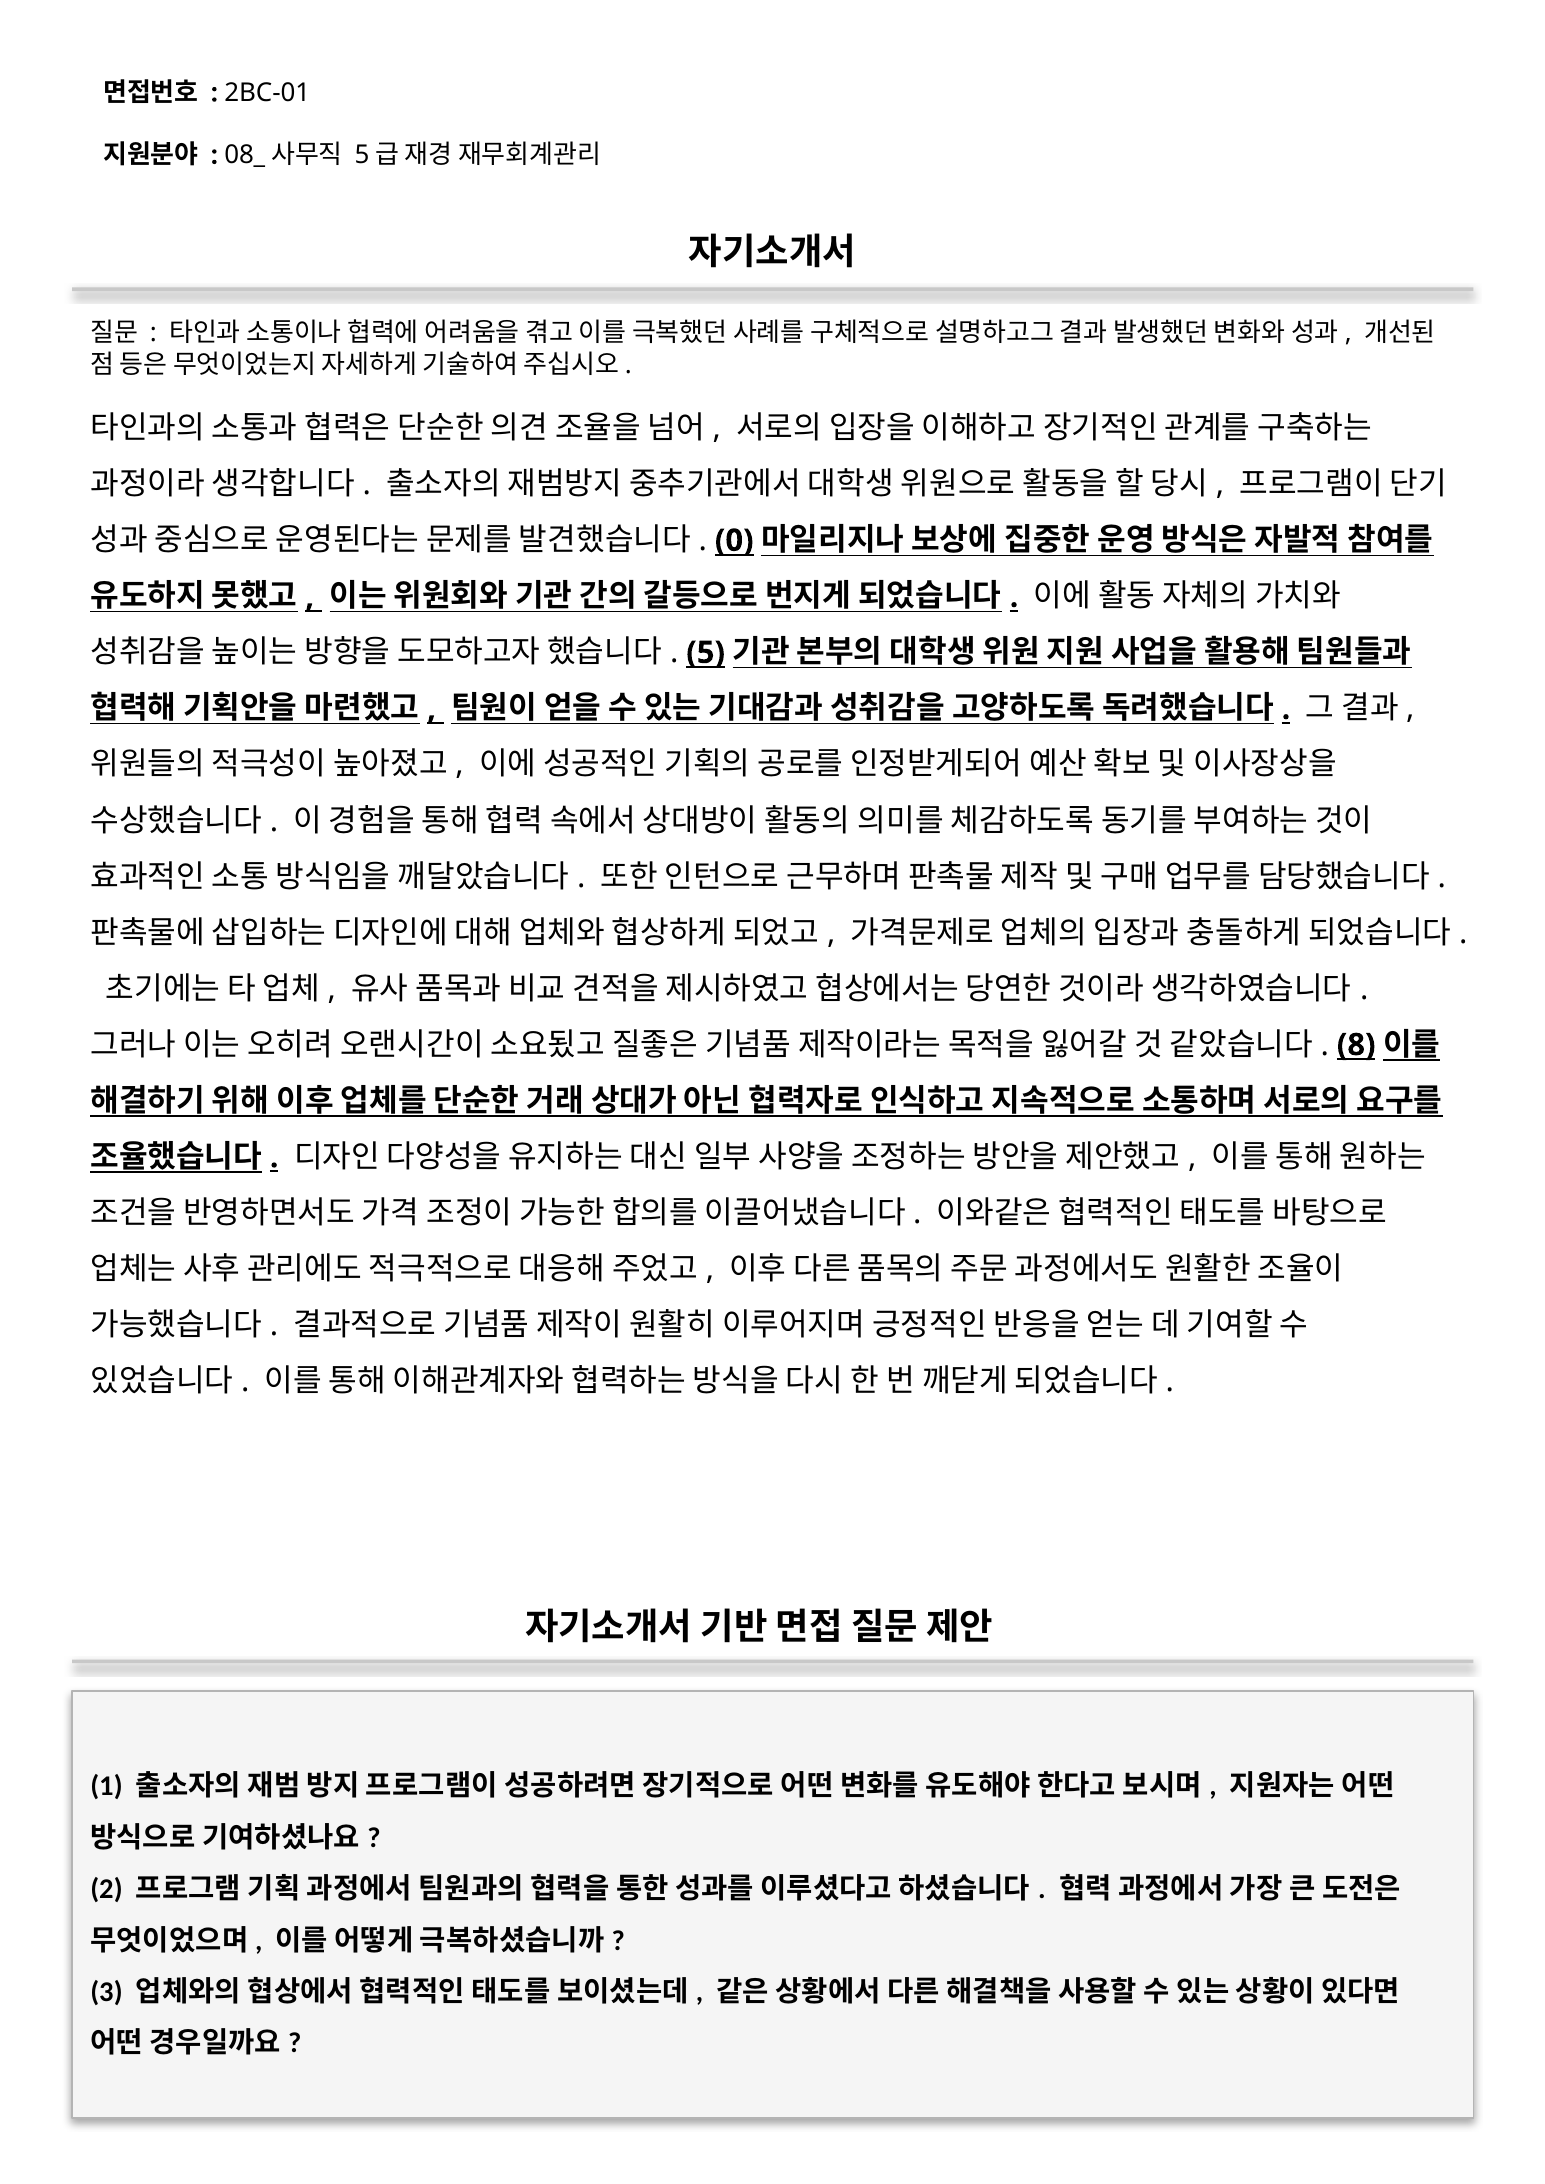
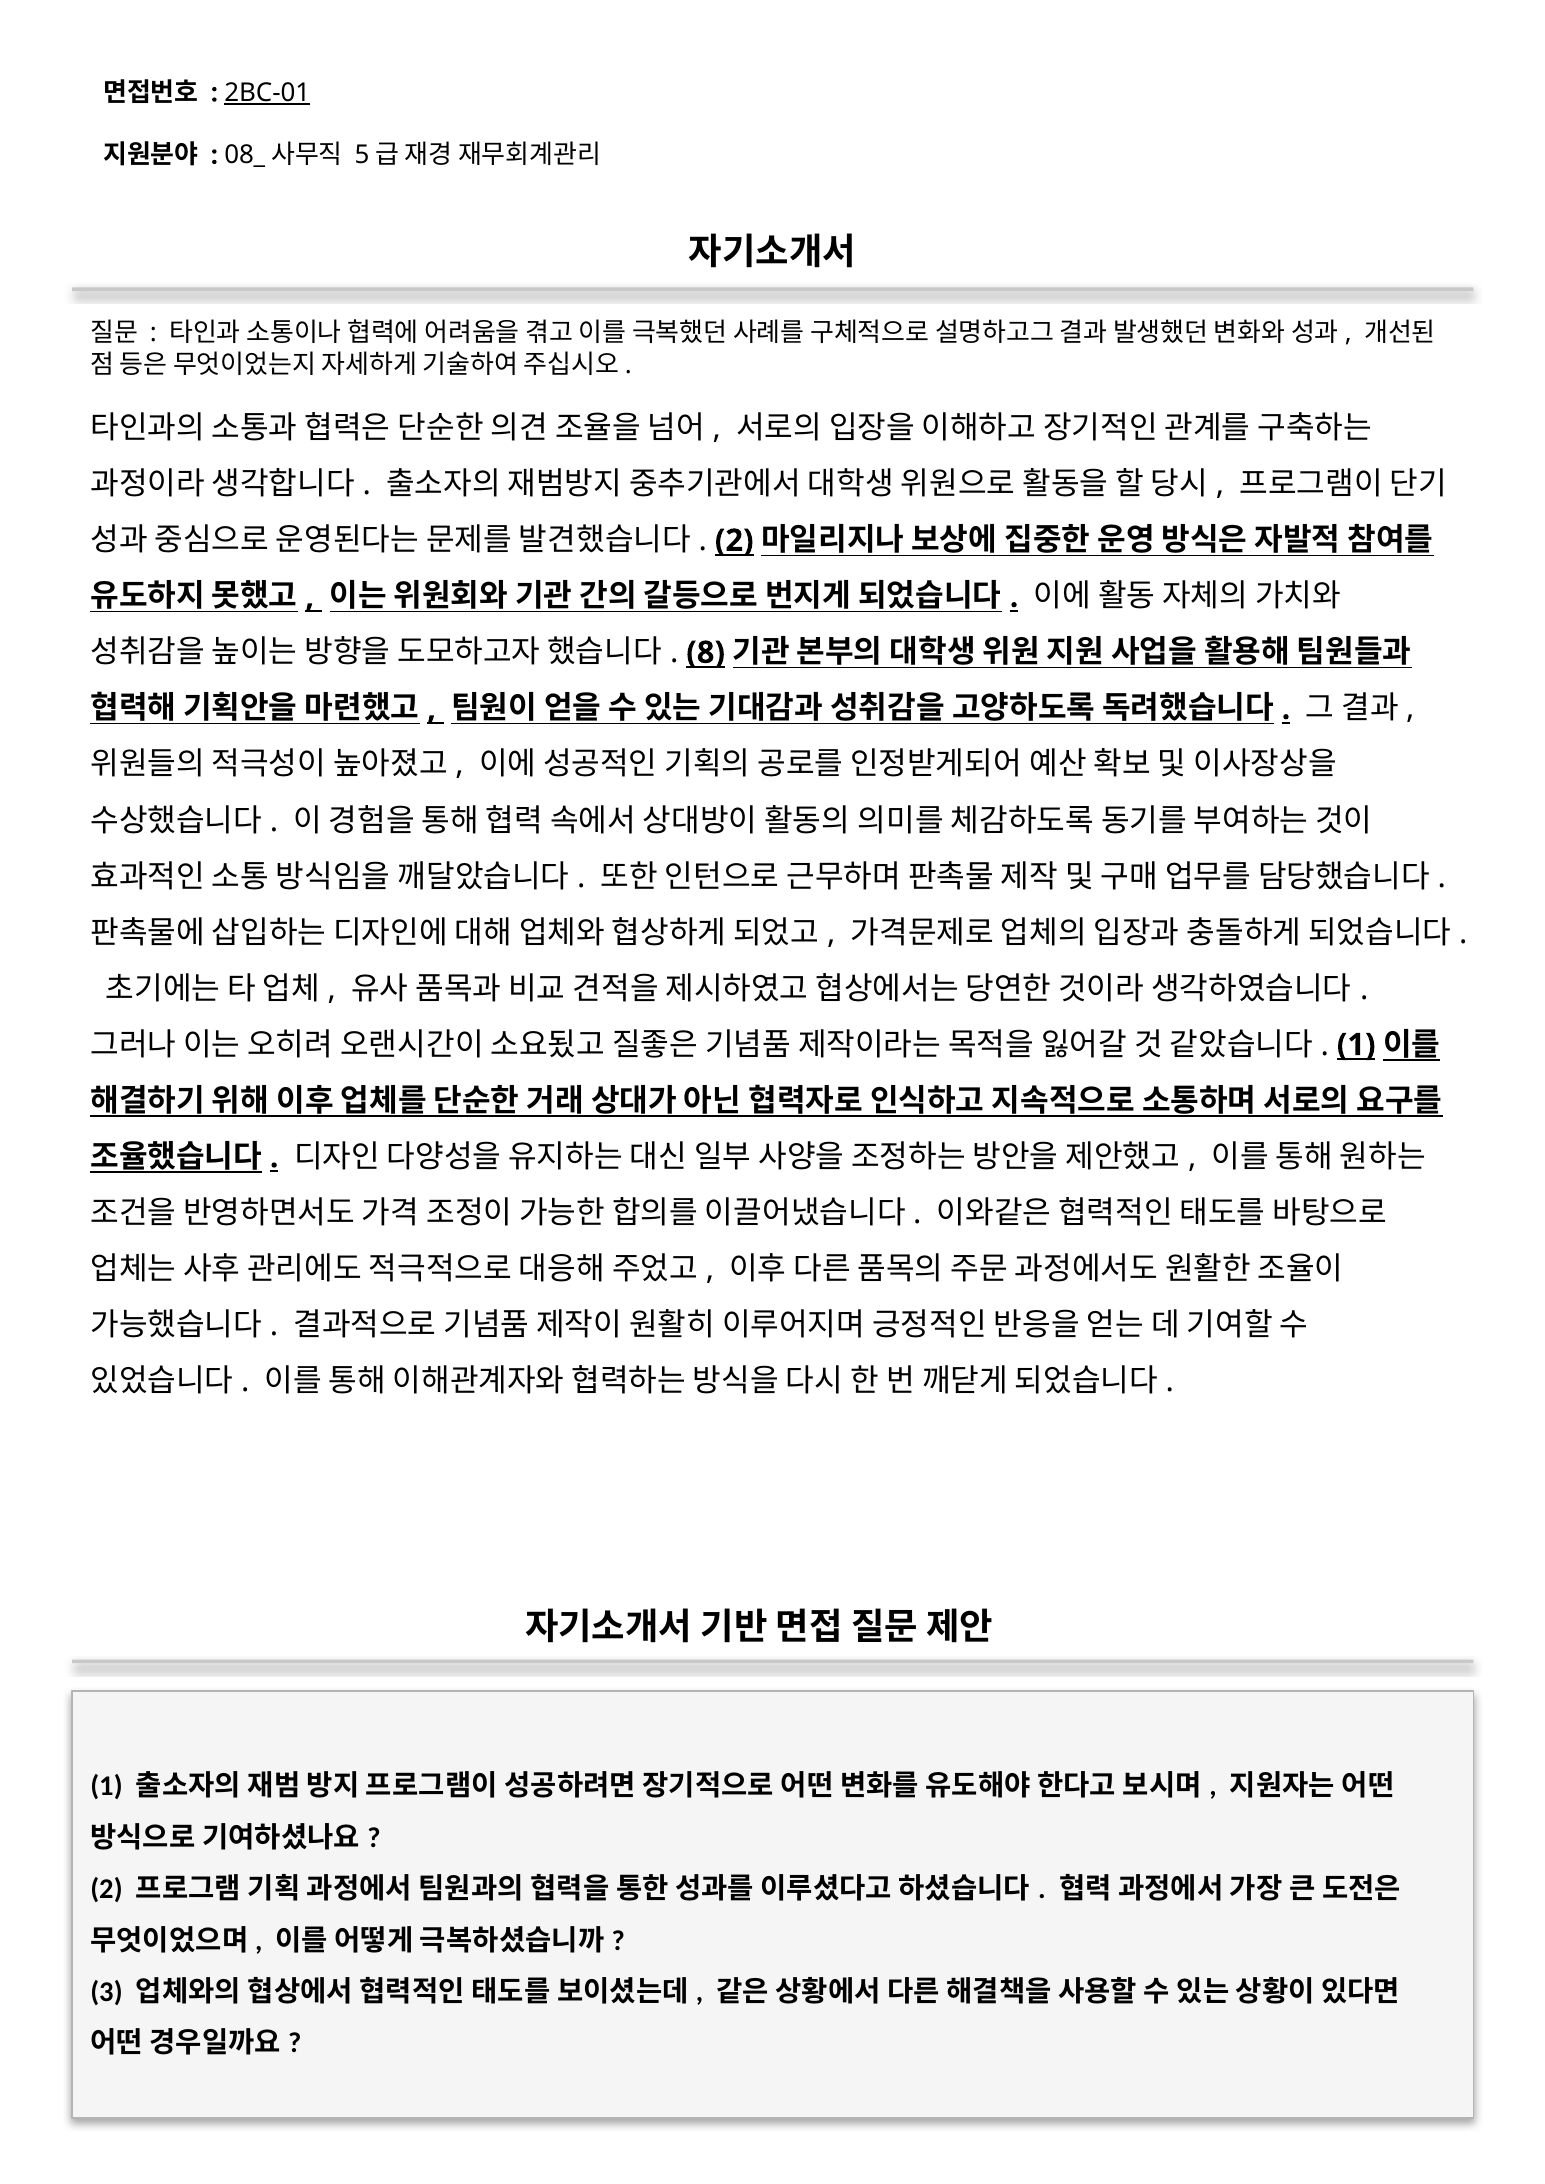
2BC-01 underline: none -> present (267, 93)
0: 0 -> 2 (734, 541)
5: 5 -> 8 (706, 653)
8: 8 -> 1 (1356, 1045)
